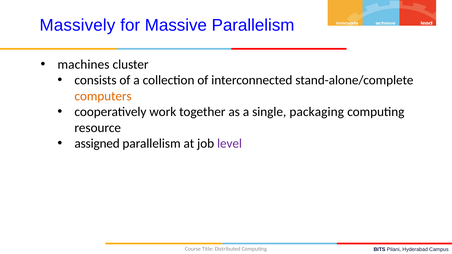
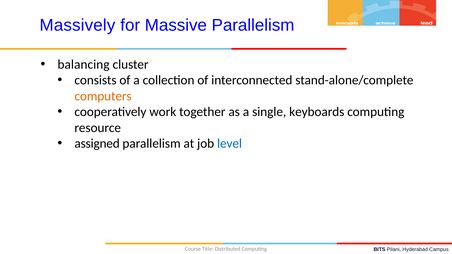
machines: machines -> balancing (84, 64)
packaging: packaging -> keyboards (317, 112)
level colour: purple -> blue (230, 144)
